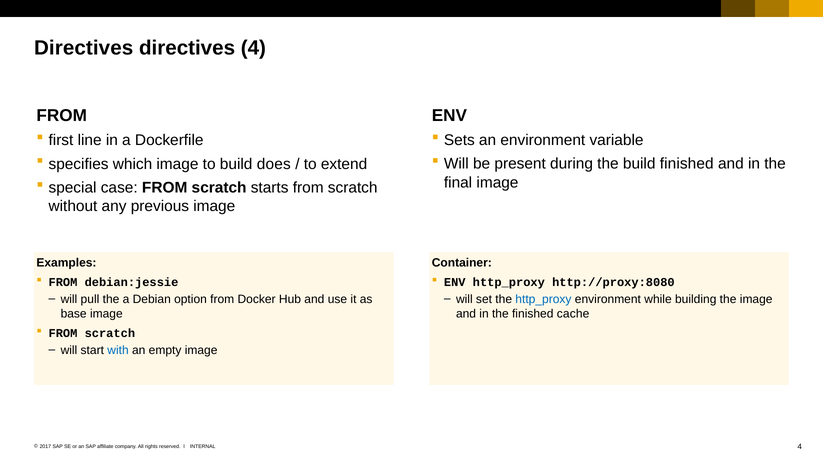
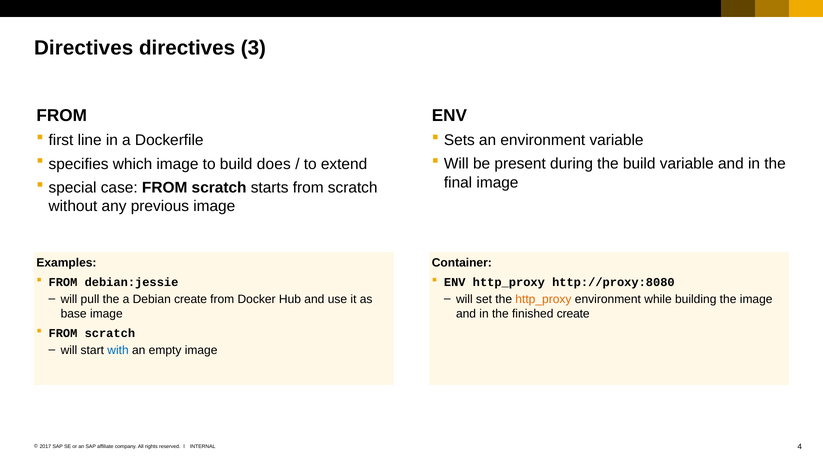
directives 4: 4 -> 3 (253, 48)
build finished: finished -> variable (687, 164)
Debian option: option -> create (191, 299)
http_proxy colour: blue -> orange (543, 299)
finished cache: cache -> create (573, 313)
